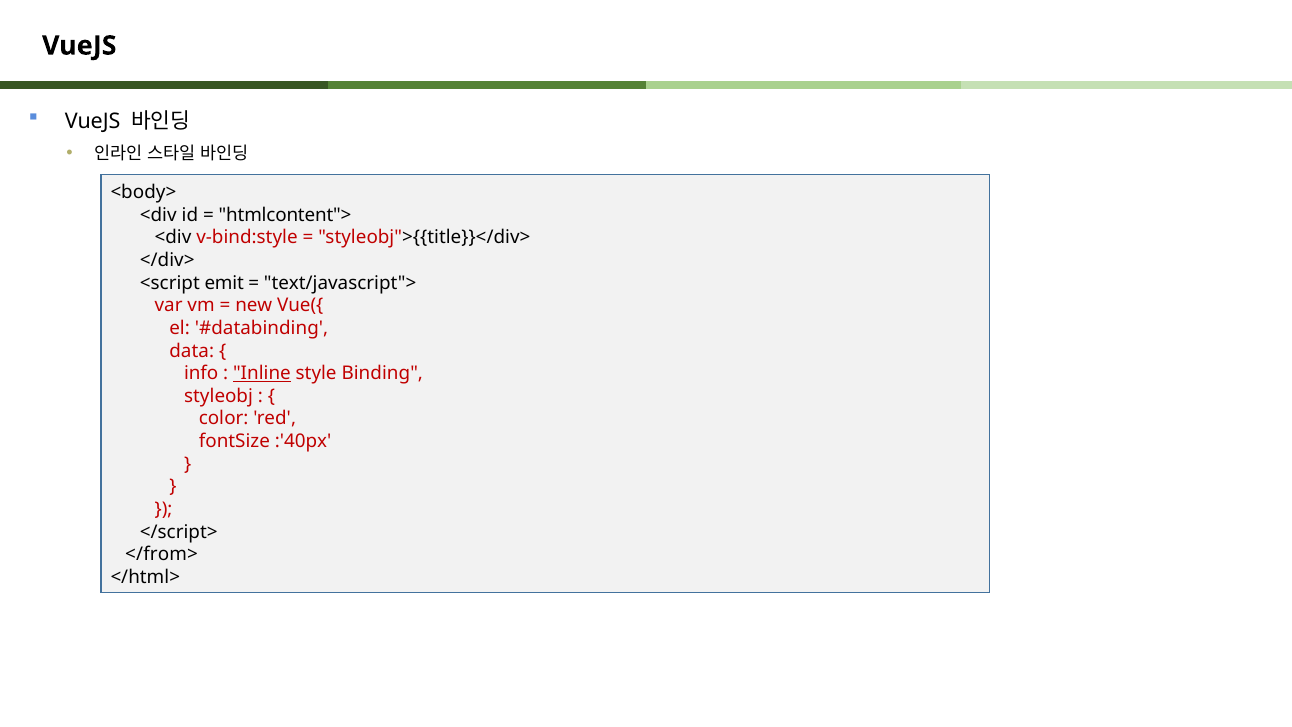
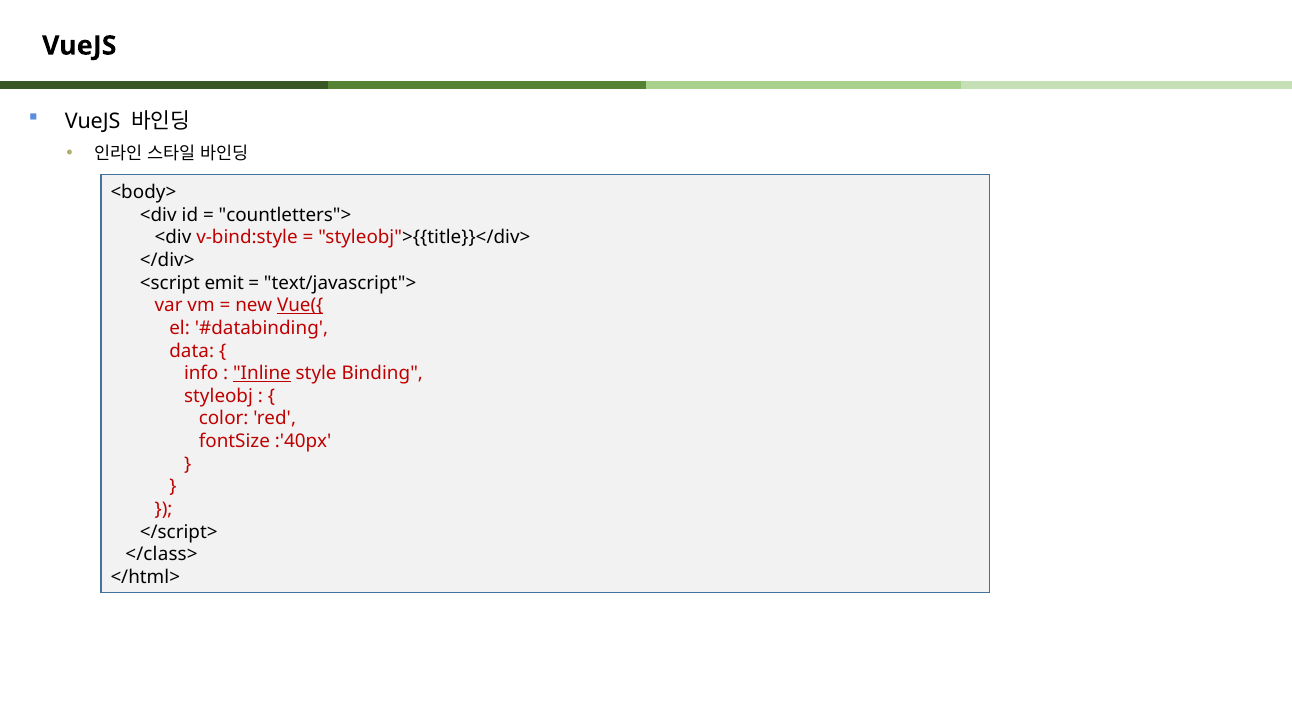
htmlcontent">: htmlcontent"> -> countletters"> (285, 215)
Vue({ underline: none -> present (300, 305)
</from>: </from> -> </class> (162, 554)
